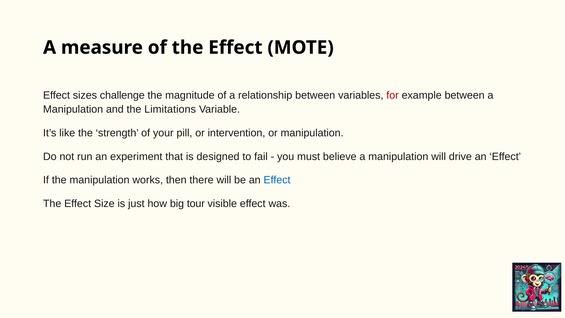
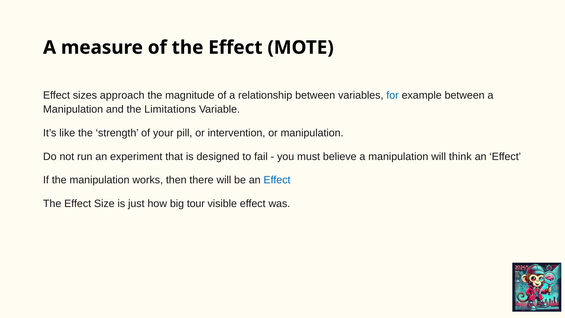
challenge: challenge -> approach (122, 95)
for colour: red -> blue (393, 95)
drive: drive -> think (460, 156)
